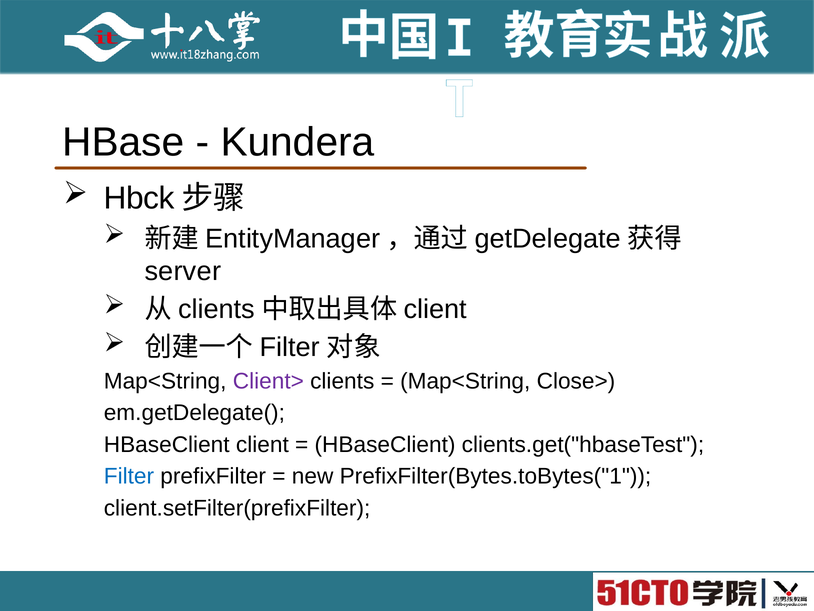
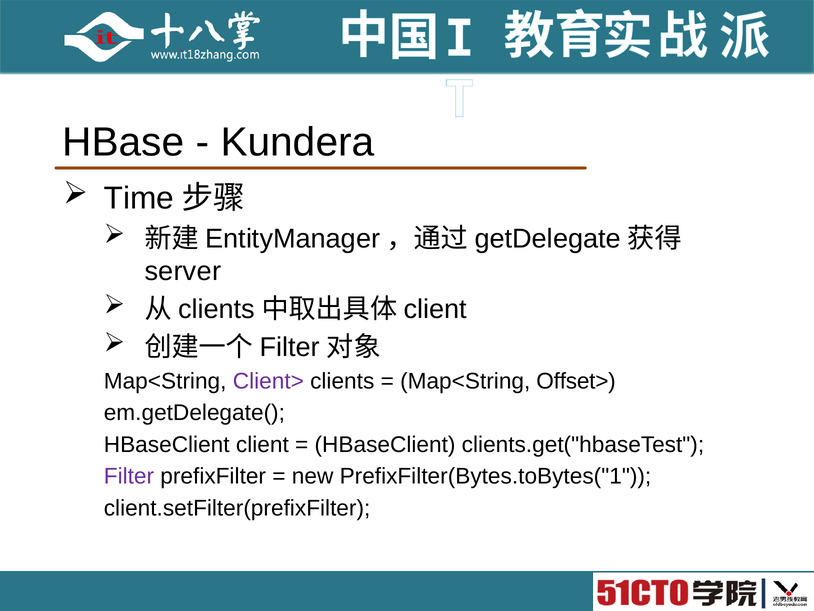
Hbck: Hbck -> Time (139, 198)
Close>: Close> -> Offset> (576, 381)
Filter colour: blue -> purple (129, 476)
